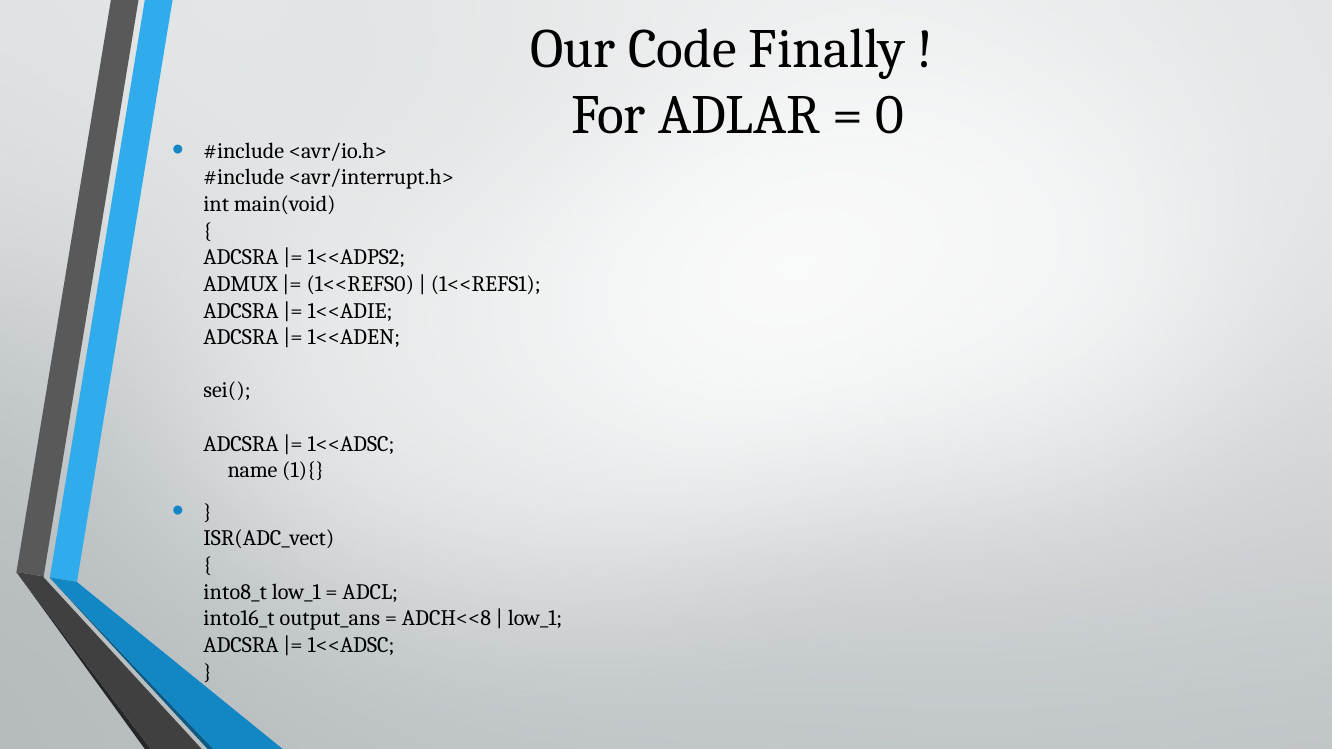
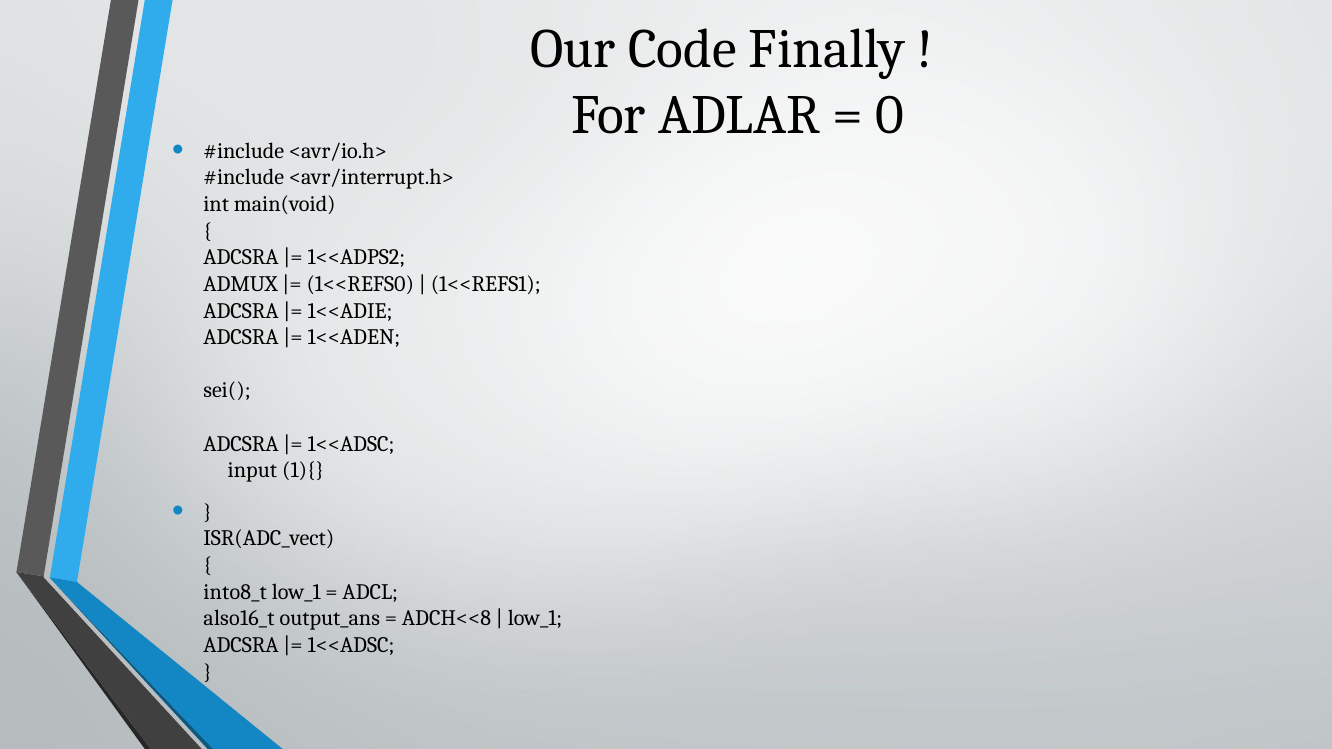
name: name -> input (252, 471)
into16_t: into16_t -> also16_t (239, 619)
